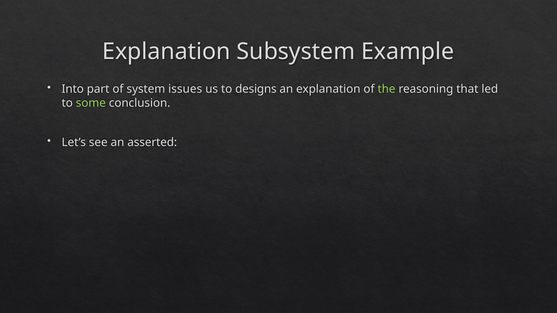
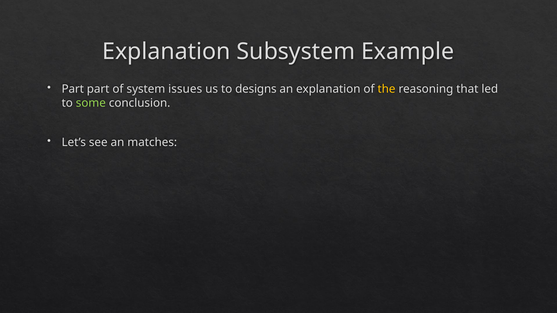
Into: Into -> Part (73, 89)
the colour: light green -> yellow (386, 89)
asserted: asserted -> matches (152, 142)
